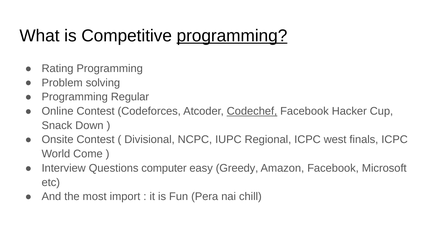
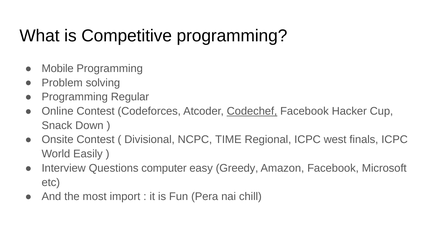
programming underline: present -> none (232, 36)
Rating: Rating -> Mobile (58, 68)
IUPC: IUPC -> TIME (228, 139)
Come: Come -> Easily (88, 154)
